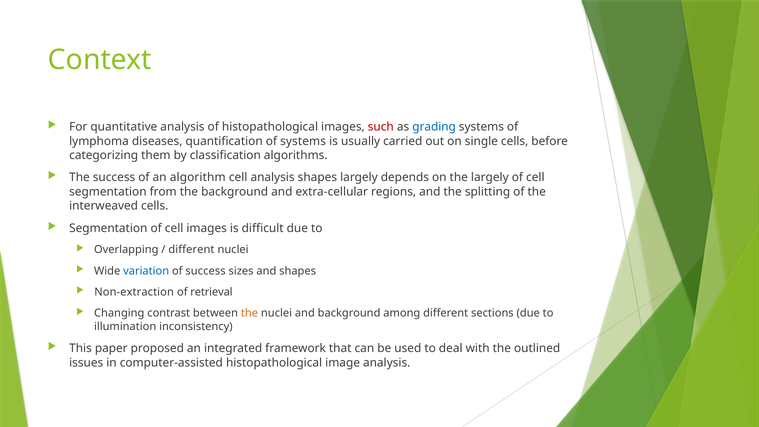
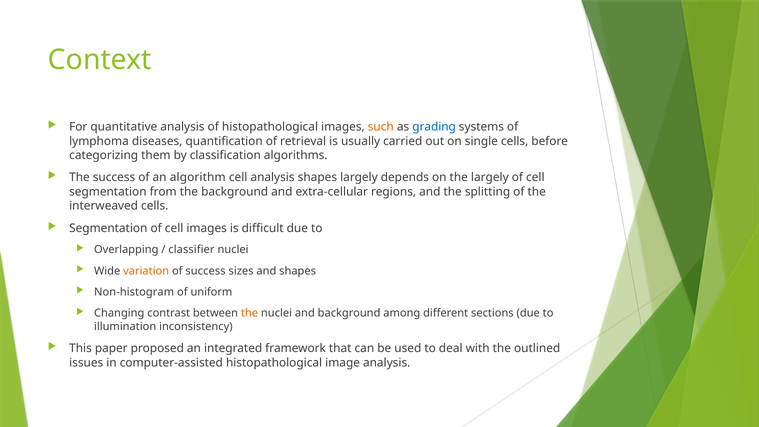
such colour: red -> orange (381, 127)
of systems: systems -> retrieval (303, 141)
different: different -> classifier (191, 250)
variation colour: blue -> orange (146, 271)
Non-extraction: Non-extraction -> Non-histogram (134, 292)
retrieval: retrieval -> uniform (211, 292)
